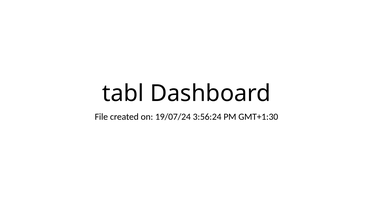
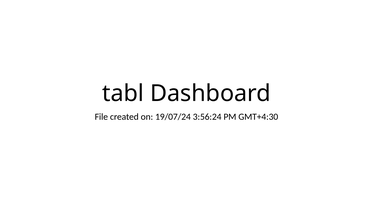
GMT+1:30: GMT+1:30 -> GMT+4:30 (258, 117)
